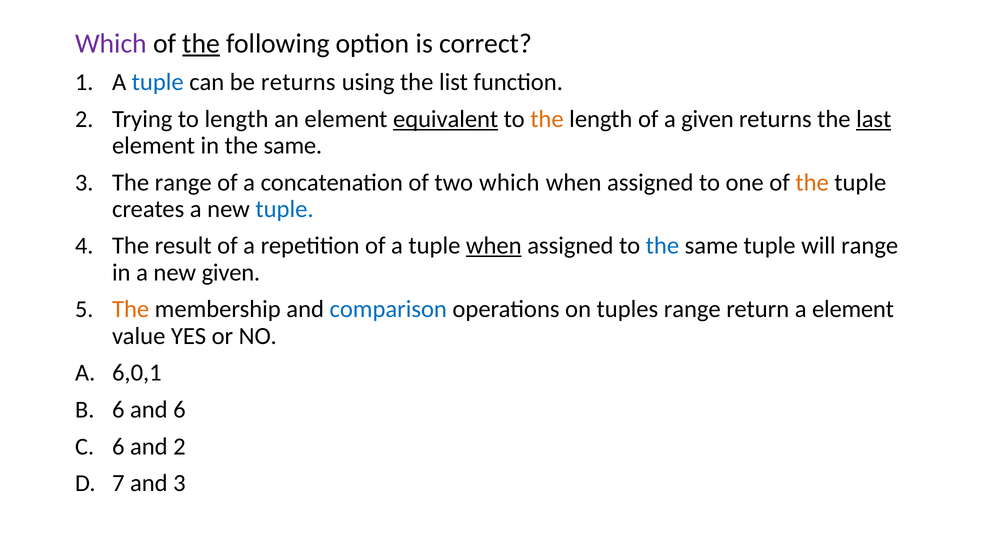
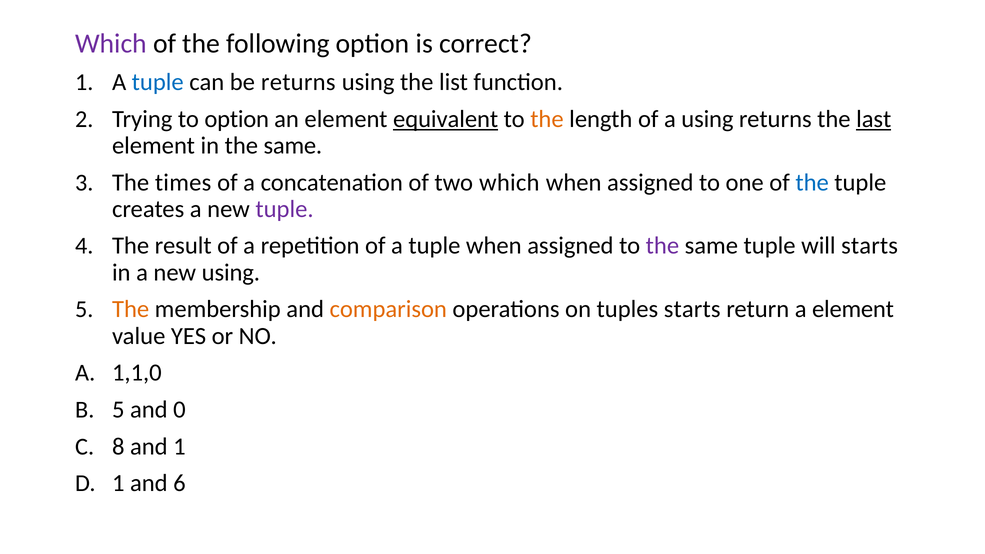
the underline: present -> none (201, 44)
to length: length -> option (237, 119)
a given: given -> using (707, 119)
The range: range -> times (183, 182)
the colour: orange -> blue (812, 182)
tuple colour: blue -> purple (285, 209)
when underline: present -> none (494, 246)
the colour: blue -> purple (662, 246)
will range: range -> starts (870, 246)
new given: given -> using (231, 272)
comparison colour: blue -> orange (388, 309)
tuples range: range -> starts (692, 309)
6,0,1: 6,0,1 -> 1,1,0 (137, 373)
6: 6 -> 5 (118, 410)
and 6: 6 -> 0 (179, 410)
6: 6 -> 8 (118, 446)
and 2: 2 -> 1 (179, 446)
7: 7 -> 1 (118, 483)
and 3: 3 -> 6 (179, 483)
